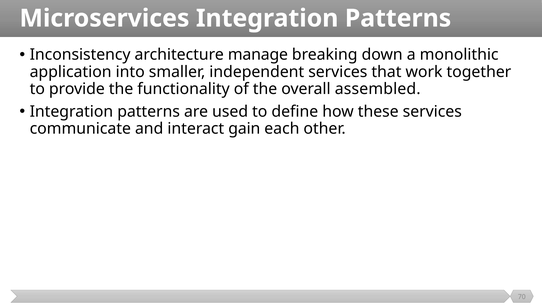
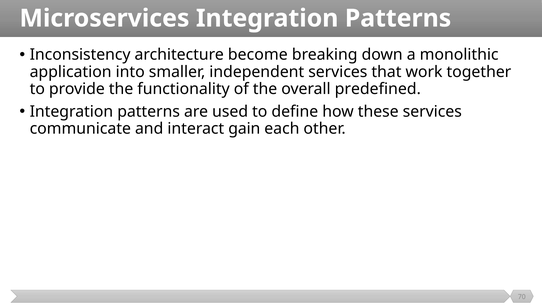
manage: manage -> become (258, 55)
assembled: assembled -> predefined (378, 89)
